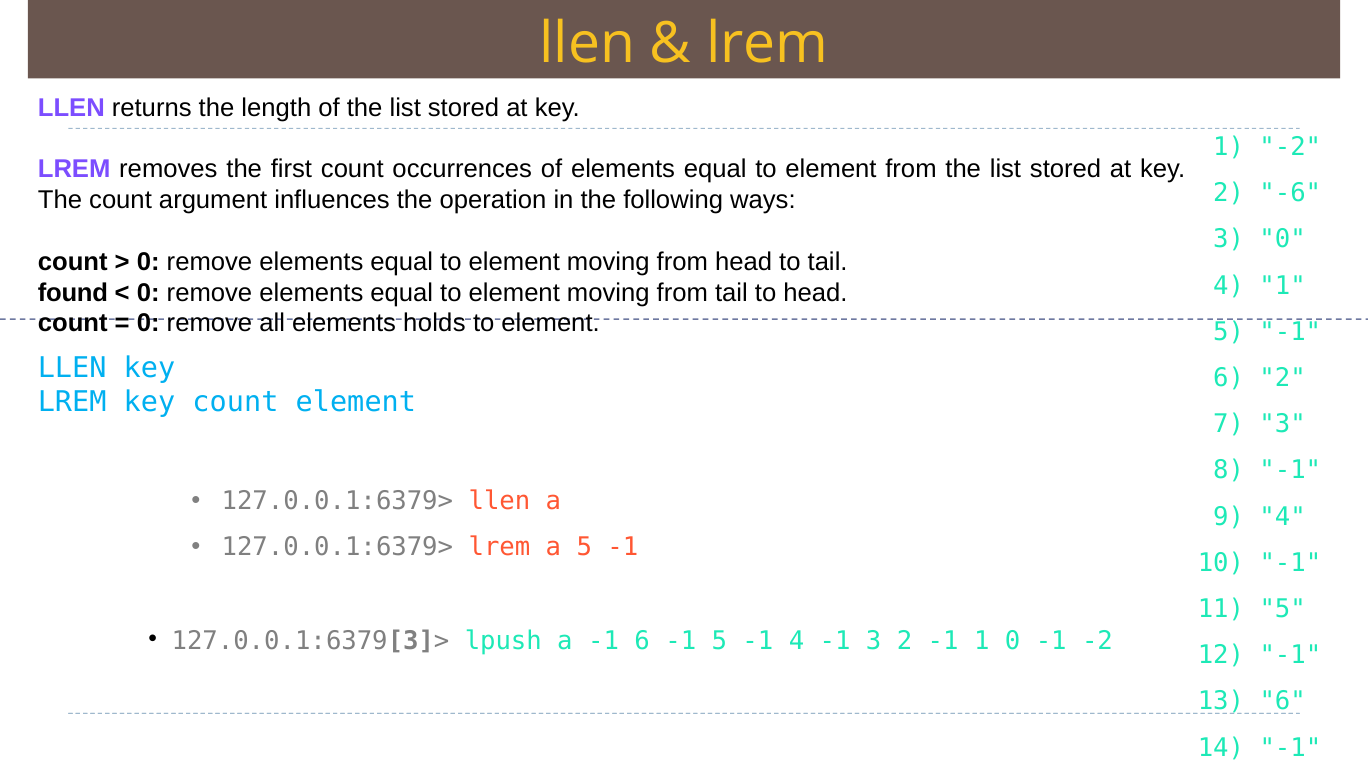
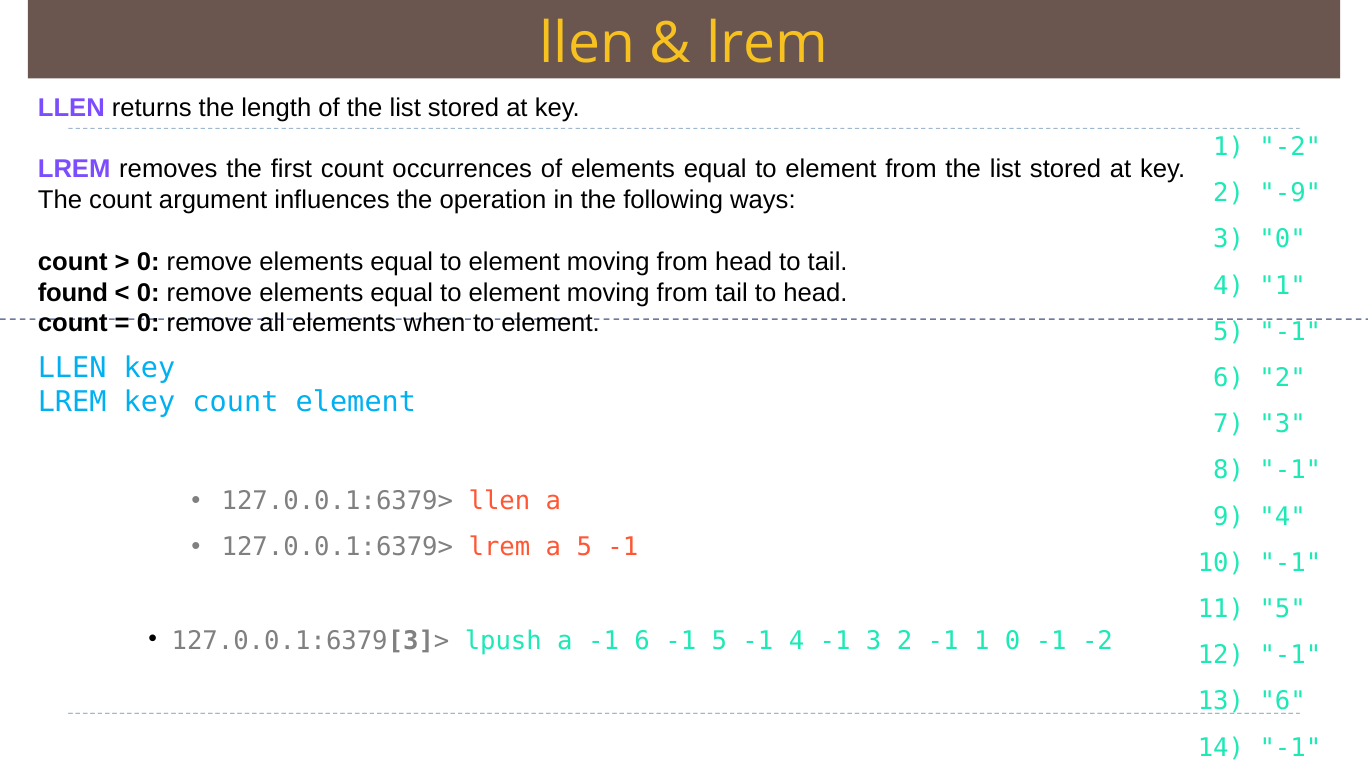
-6: -6 -> -9 (1290, 193)
holds: holds -> when (434, 323)
